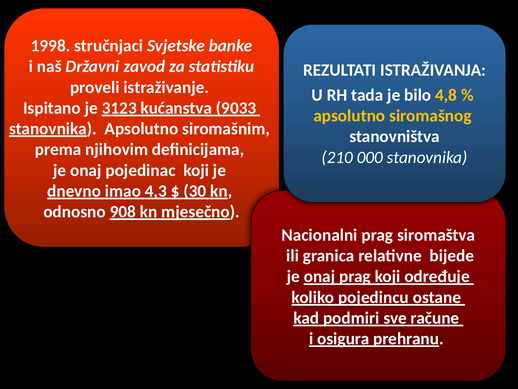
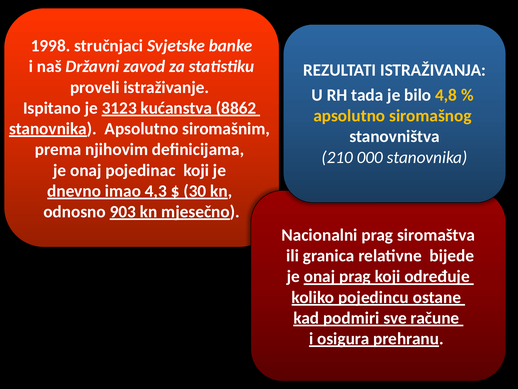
9033: 9033 -> 8862 (236, 108)
908: 908 -> 903 (123, 212)
